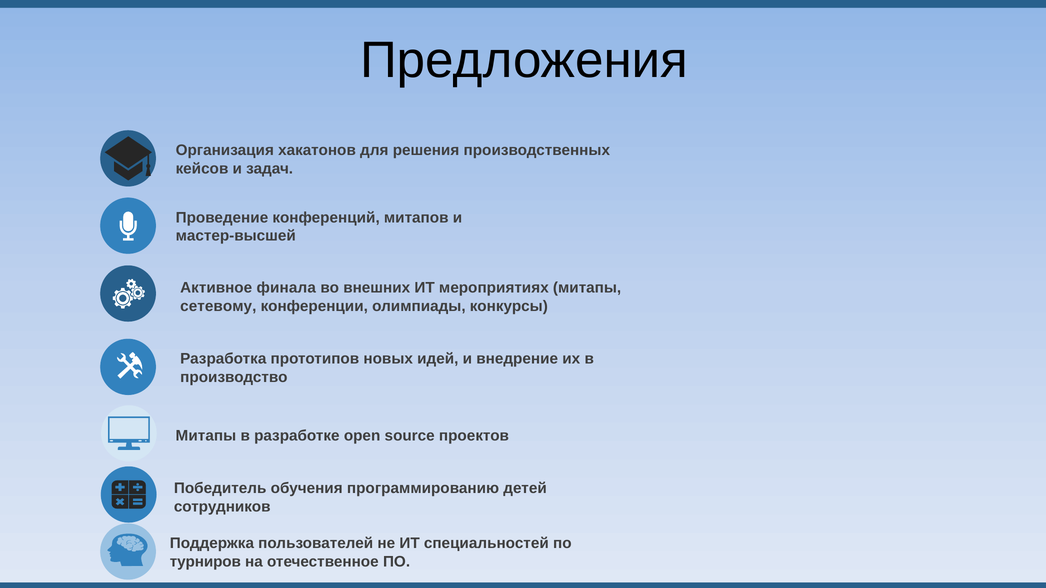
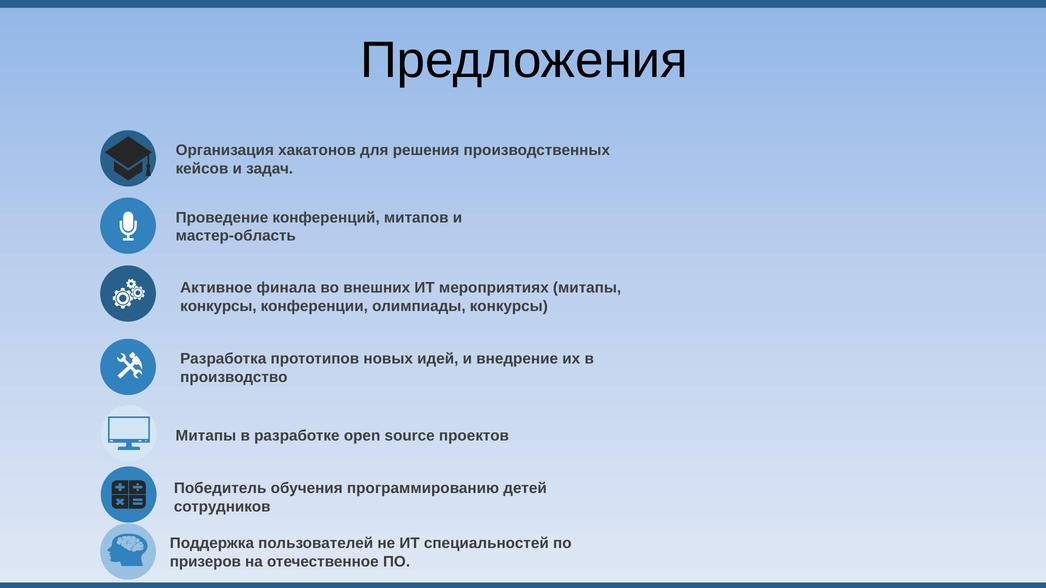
мастер-высшей: мастер-высшей -> мастер-область (236, 236)
сетевому: сетевому -> конкурсы (218, 306)
турниров: турниров -> призеров (205, 562)
